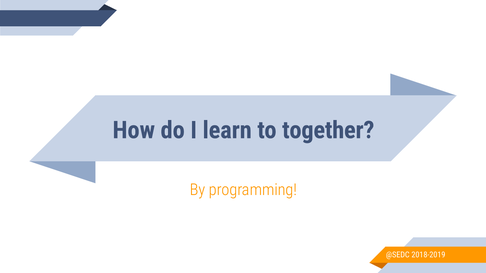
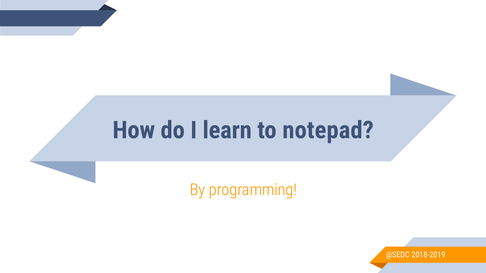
together: together -> notepad (328, 130)
